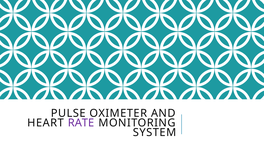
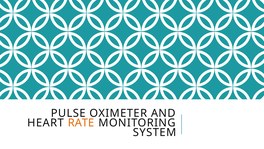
RATE colour: purple -> orange (81, 122)
